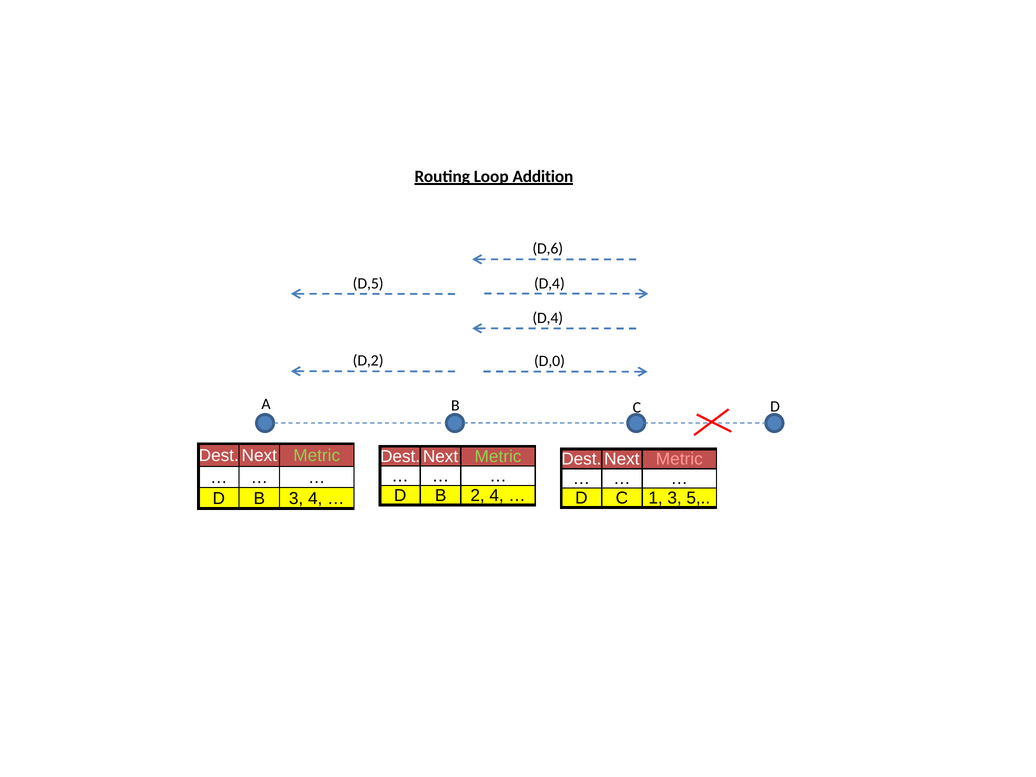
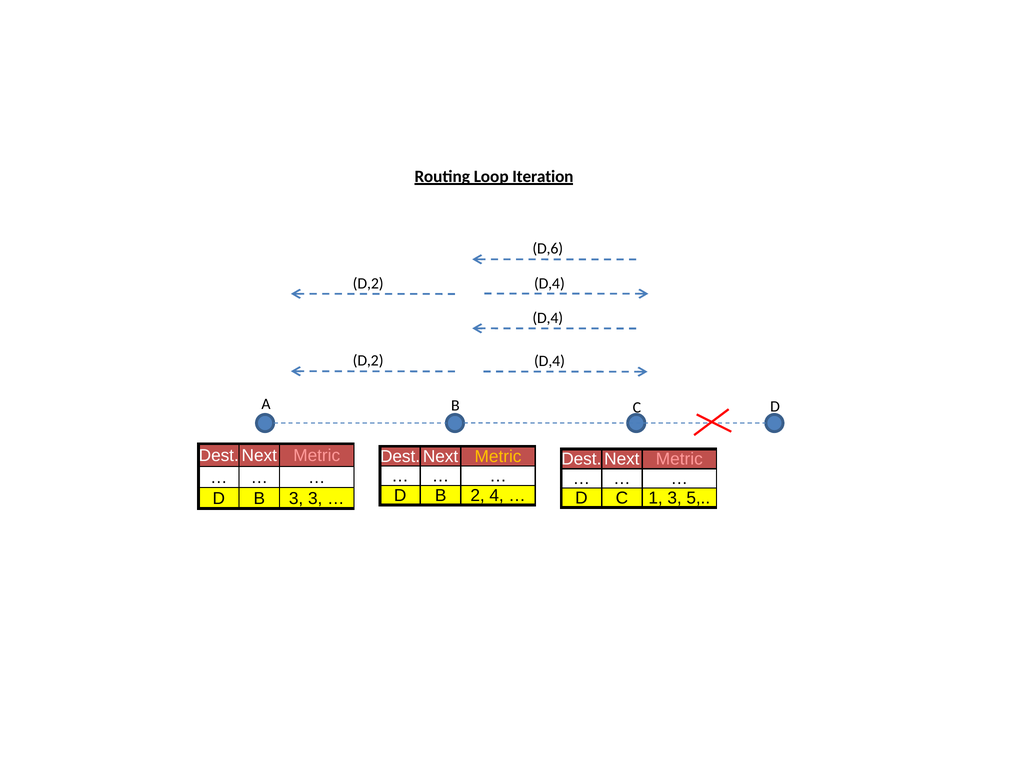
Addition: Addition -> Iteration (543, 176)
D,5: D,5 -> D,2 (368, 283)
D,2 D,0: D,0 -> D,4 (549, 361)
Metric colour: light green -> pink (317, 456)
Metric colour: light green -> yellow (498, 457)
3 4: 4 -> 3 (315, 498)
